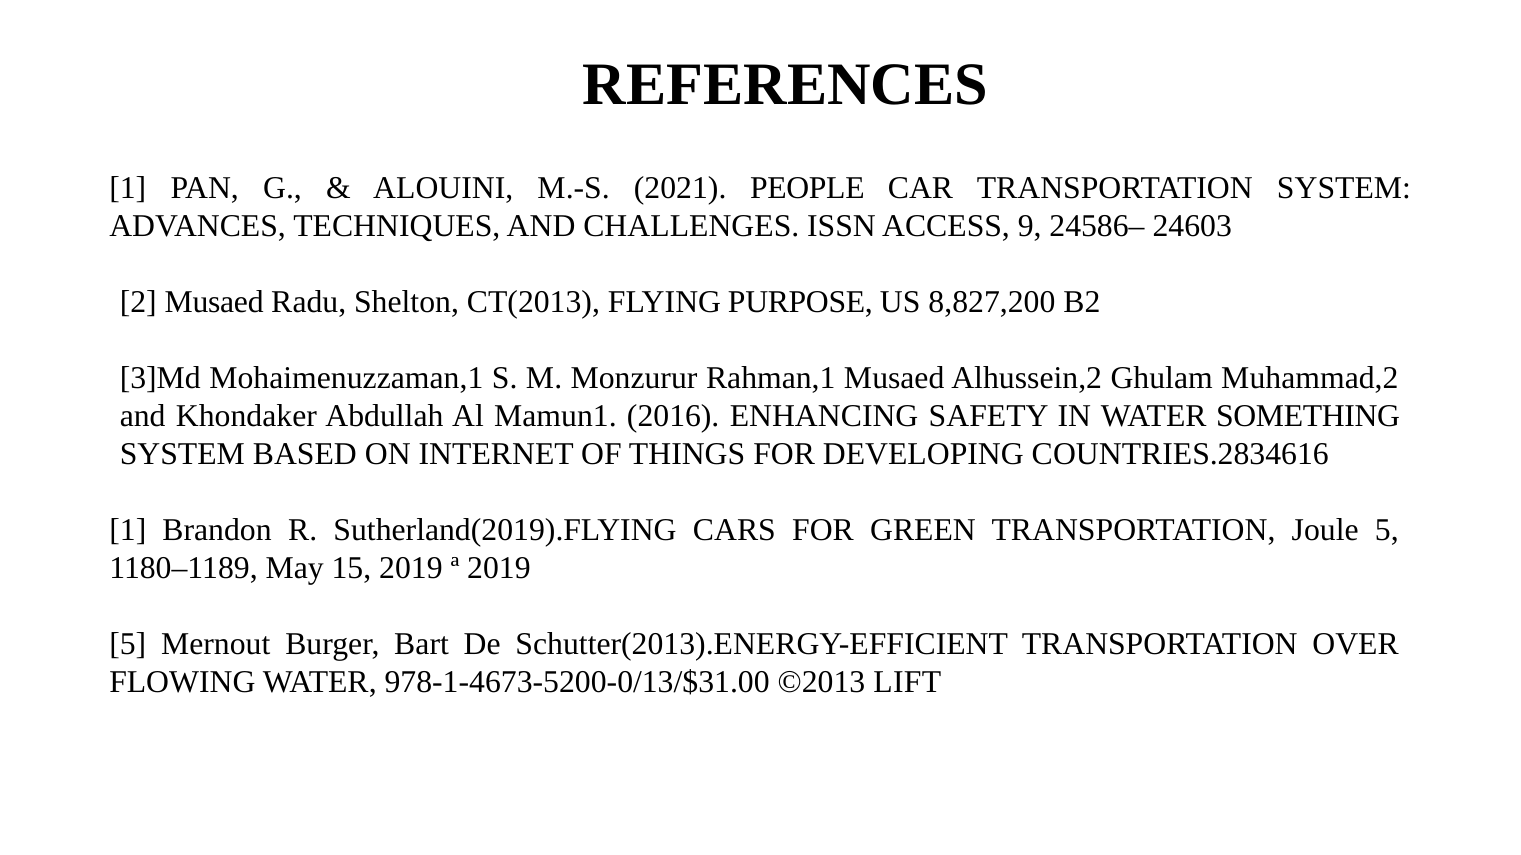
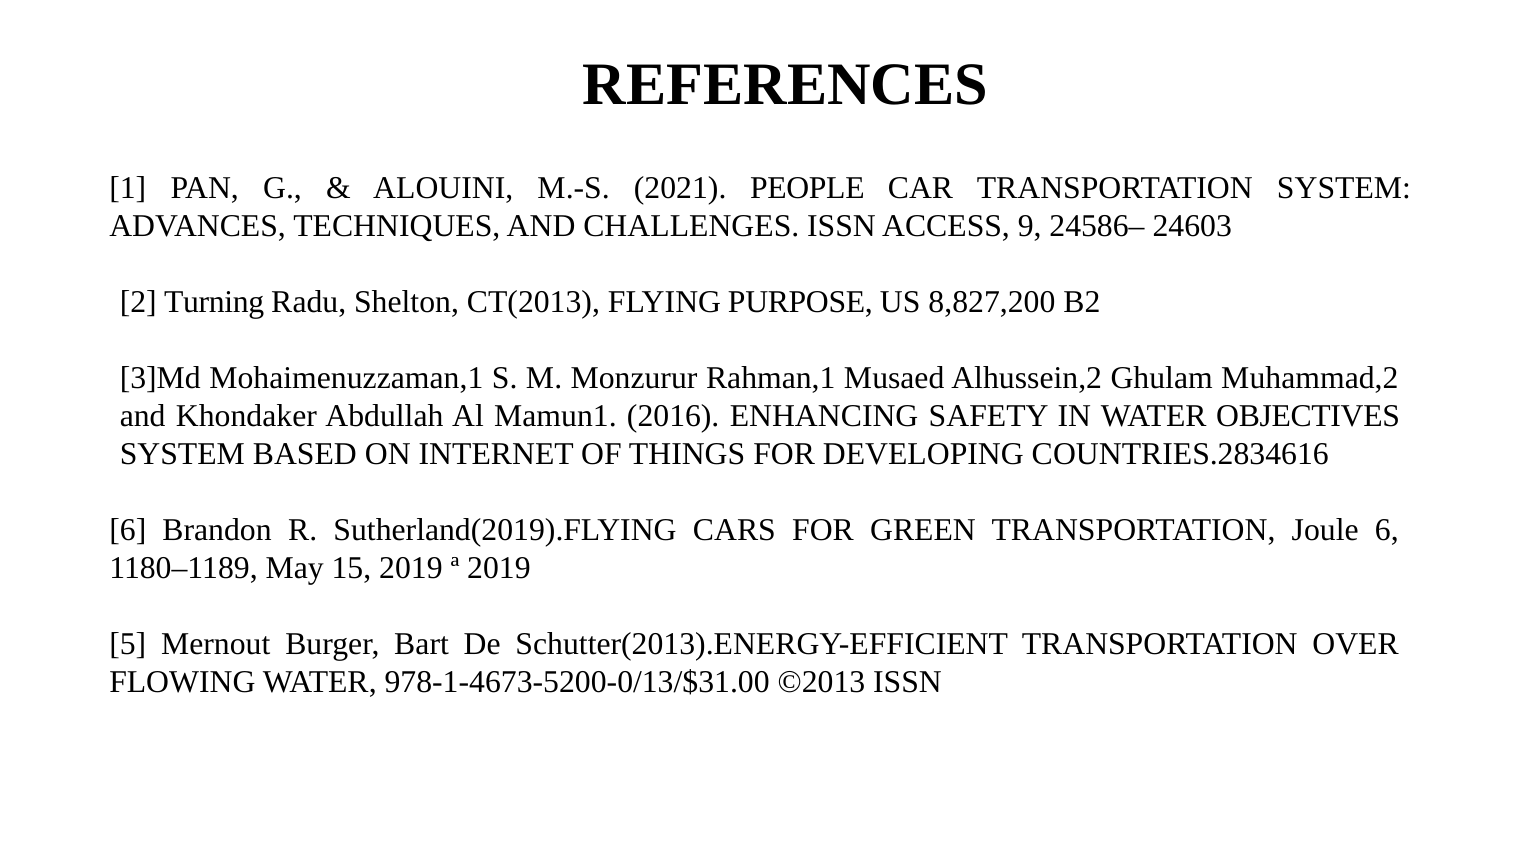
2 Musaed: Musaed -> Turning (214, 303)
SOMETHING: SOMETHING -> OBJECTIVES (1308, 417)
1: 1 -> 6 (128, 531)
Joule 5: 5 -> 6 (1387, 531)
©2013 LIFT: LIFT -> ISSN (907, 683)
